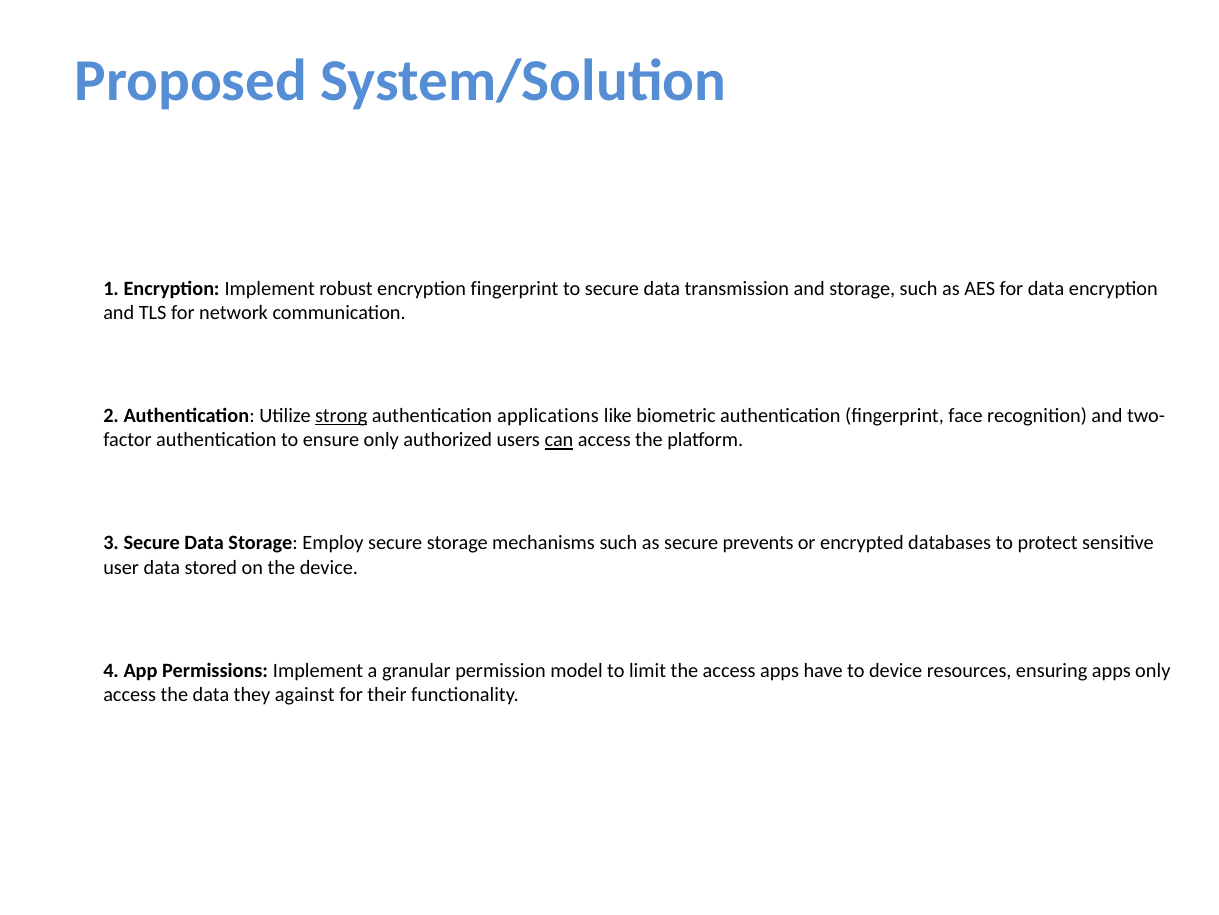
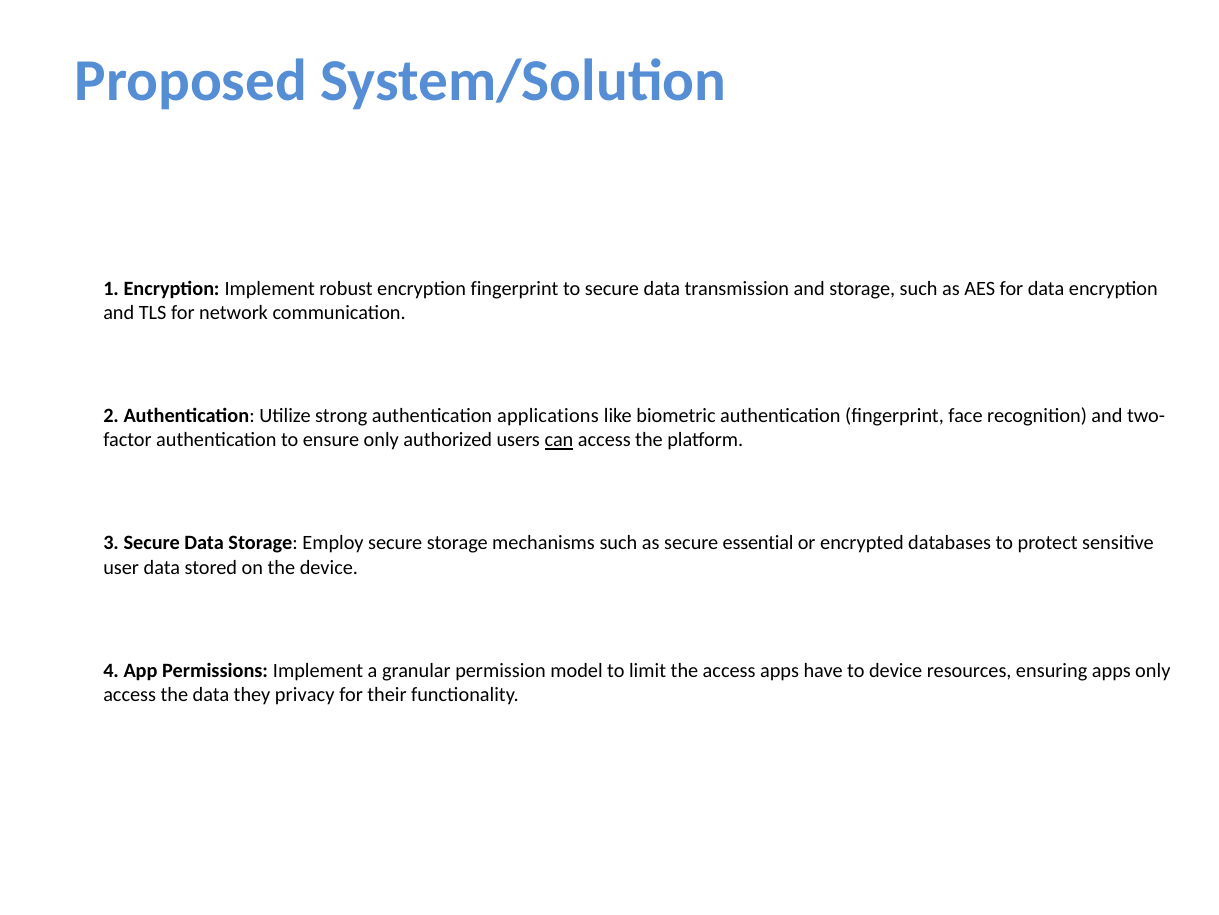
strong underline: present -> none (341, 416)
prevents: prevents -> essential (758, 543)
against: against -> privacy (305, 694)
